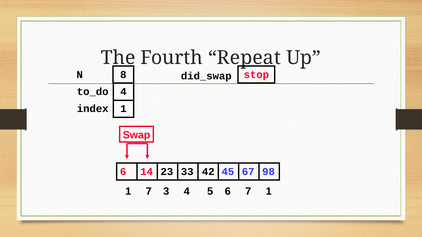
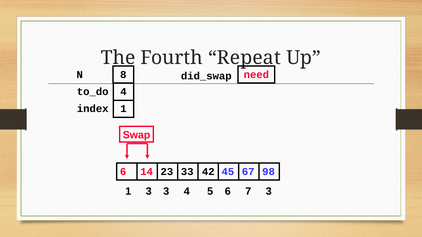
stop: stop -> need (256, 75)
1 7: 7 -> 3 (149, 192)
7 1: 1 -> 3 (269, 192)
